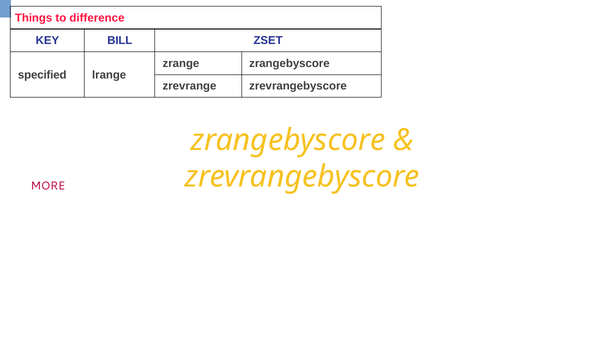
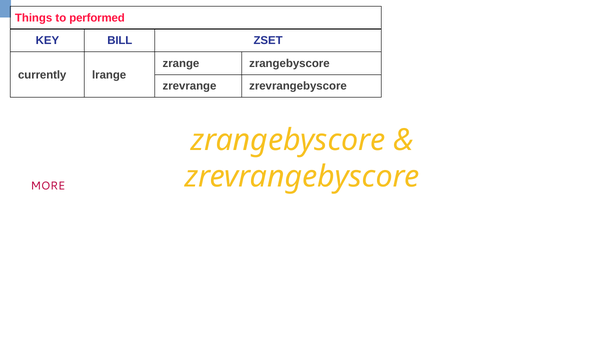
difference: difference -> performed (97, 18)
specified: specified -> currently (42, 75)
